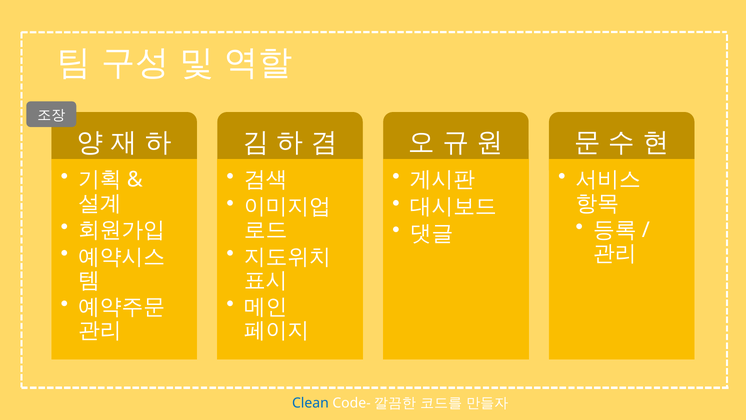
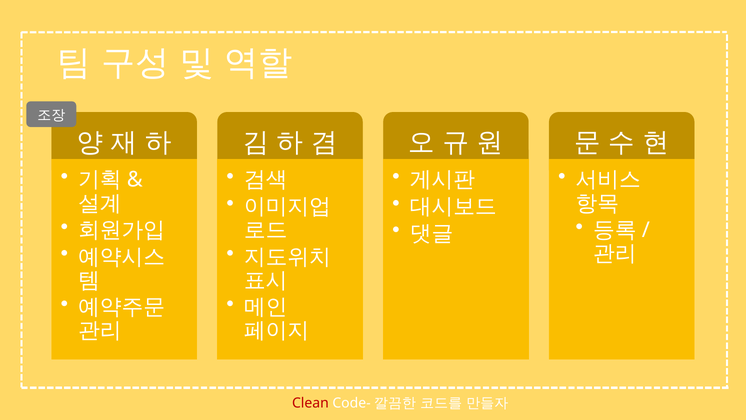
Clean colour: blue -> red (310, 403)
